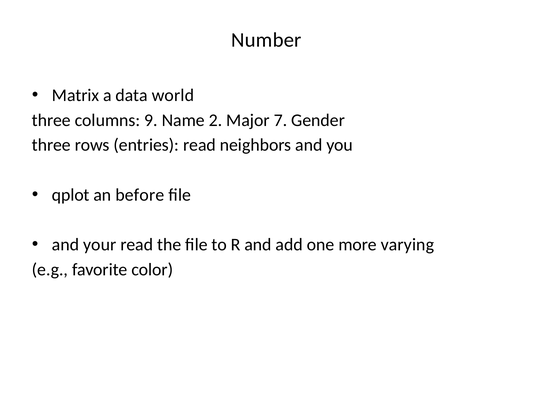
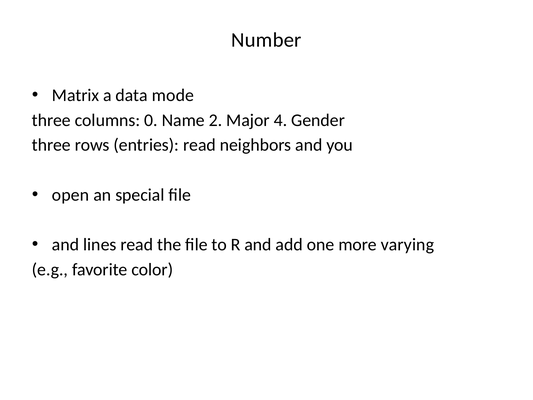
world: world -> mode (173, 95)
9: 9 -> 0 (151, 120)
7: 7 -> 4 (281, 120)
qplot: qplot -> open (71, 195)
before: before -> special (140, 195)
your: your -> lines (100, 244)
